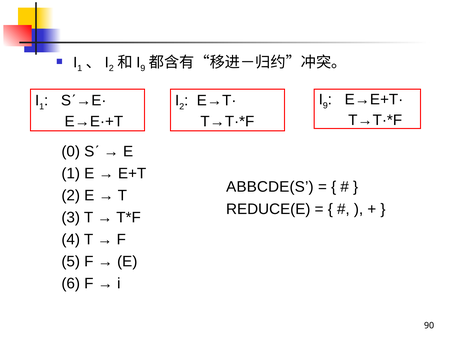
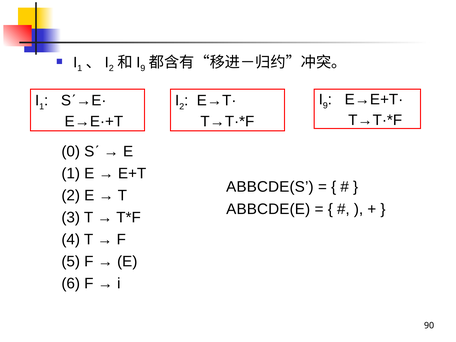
REDUCE(E: REDUCE(E -> ABBCDE(E (268, 209)
